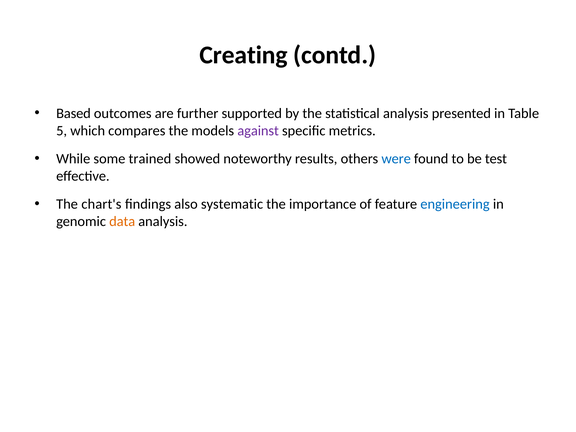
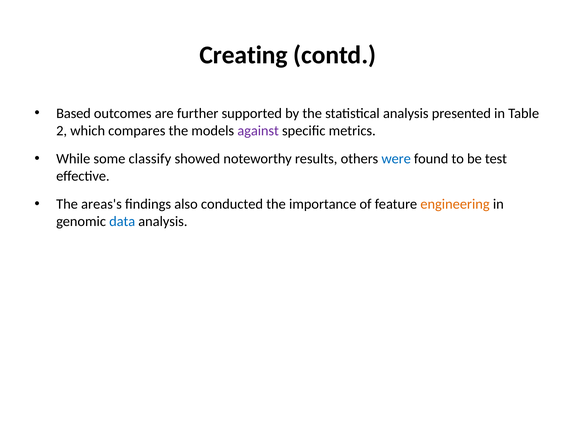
5: 5 -> 2 (62, 131)
trained: trained -> classify (150, 159)
chart's: chart's -> areas's (101, 204)
systematic: systematic -> conducted (232, 204)
engineering colour: blue -> orange (455, 204)
data colour: orange -> blue (122, 221)
